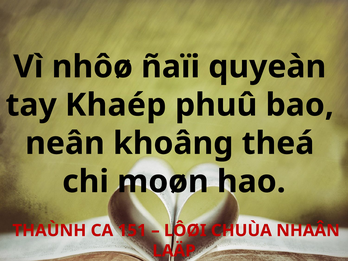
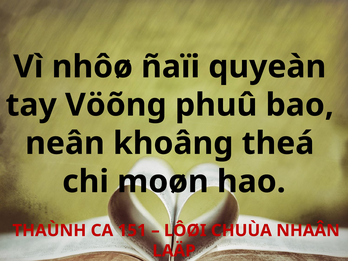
Khaép: Khaép -> Vöõng (116, 105)
